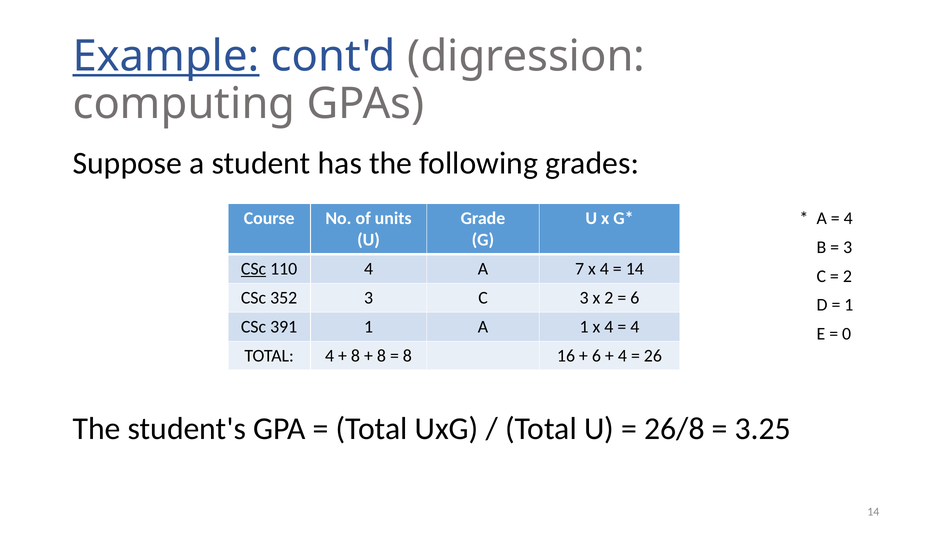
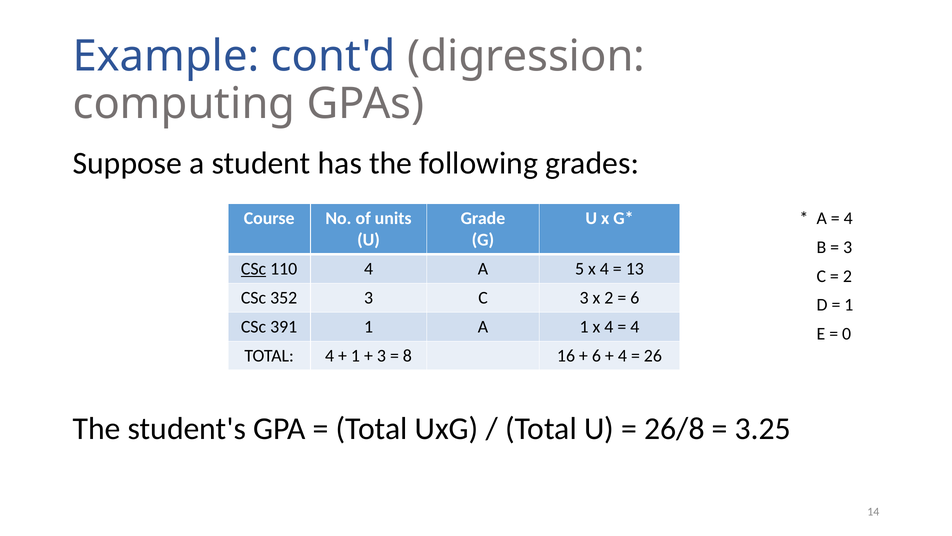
Example underline: present -> none (166, 56)
7: 7 -> 5 (580, 269)
14: 14 -> 13 (635, 269)
8: 8 -> 1 (355, 356)
8: 8 -> 3 (381, 356)
